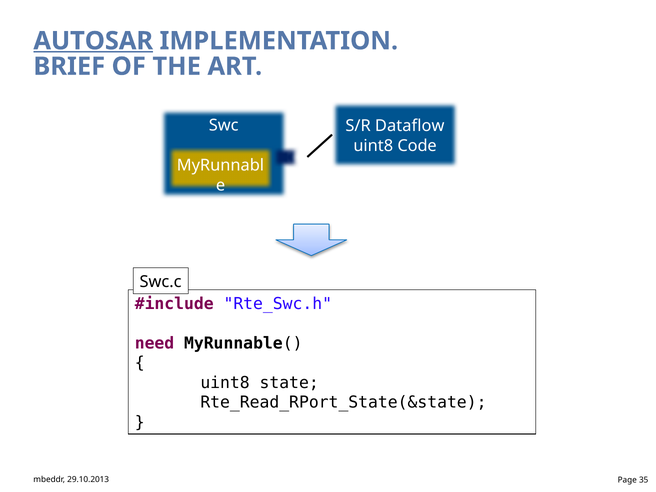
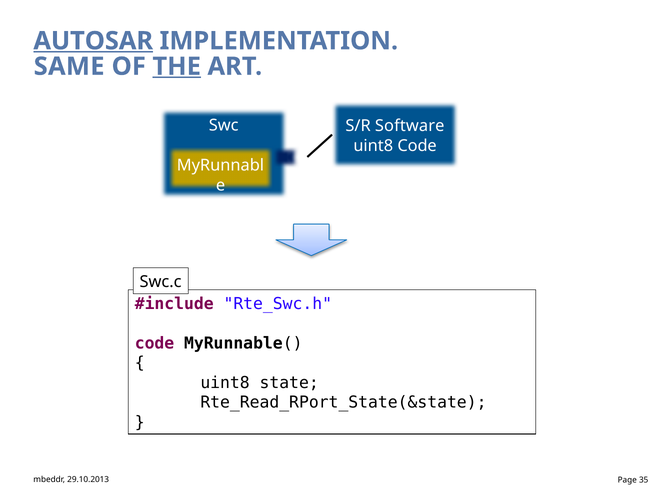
BRIEF: BRIEF -> SAME (69, 66)
THE underline: none -> present (177, 66)
Dataflow: Dataflow -> Software (410, 126)
need: need -> code (154, 343)
